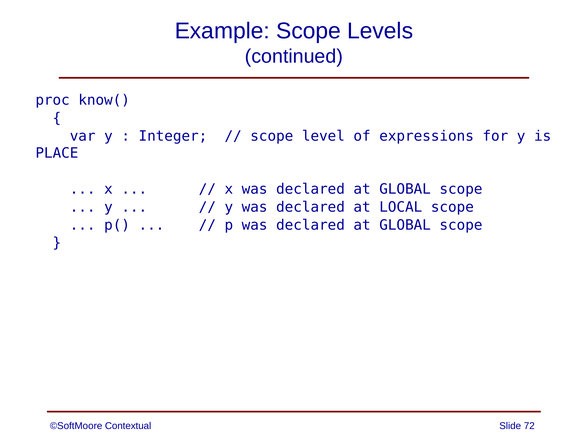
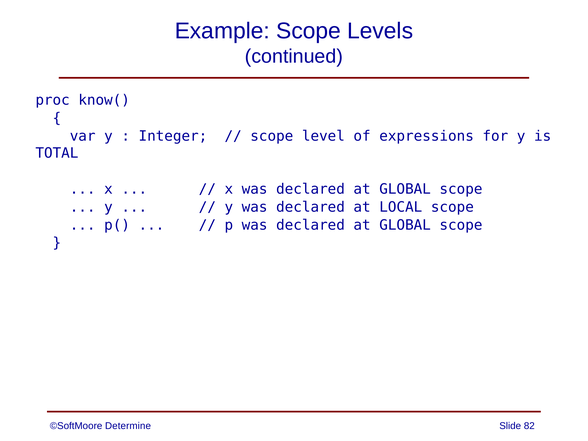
PLACE: PLACE -> TOTAL (57, 153)
Contextual: Contextual -> Determine (128, 426)
72: 72 -> 82 (529, 426)
